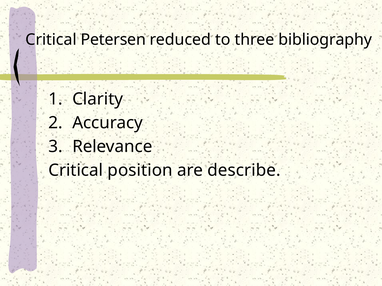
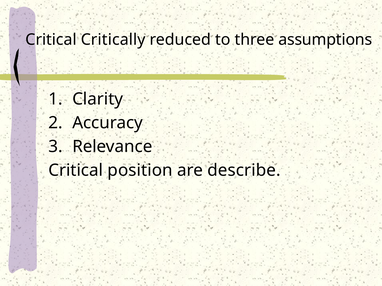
Petersen: Petersen -> Critically (113, 40)
bibliography: bibliography -> assumptions (325, 40)
